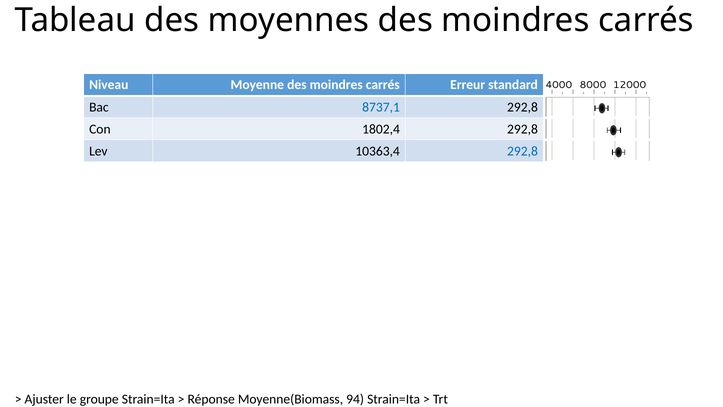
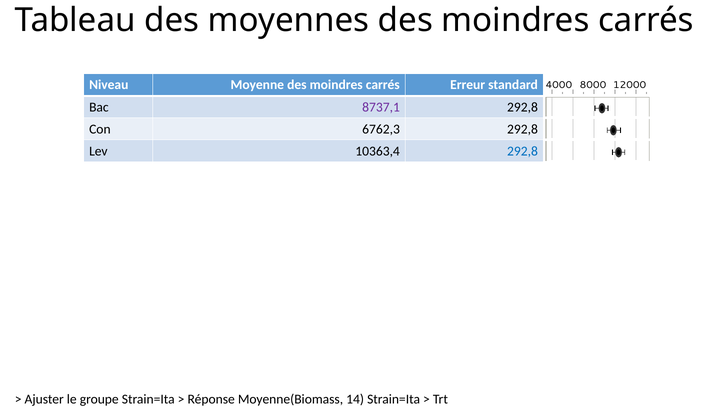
8737,1 colour: blue -> purple (381, 107)
1802,4: 1802,4 -> 6762,3 (381, 129)
94: 94 -> 14 (355, 399)
